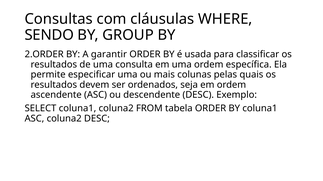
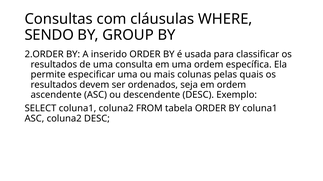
garantir: garantir -> inserido (109, 55)
